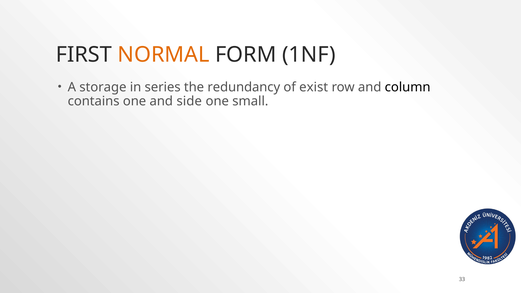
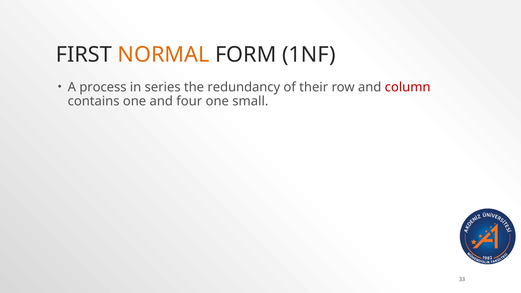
storage: storage -> process (103, 87)
exist: exist -> their (314, 87)
column colour: black -> red (408, 87)
side: side -> four (189, 101)
